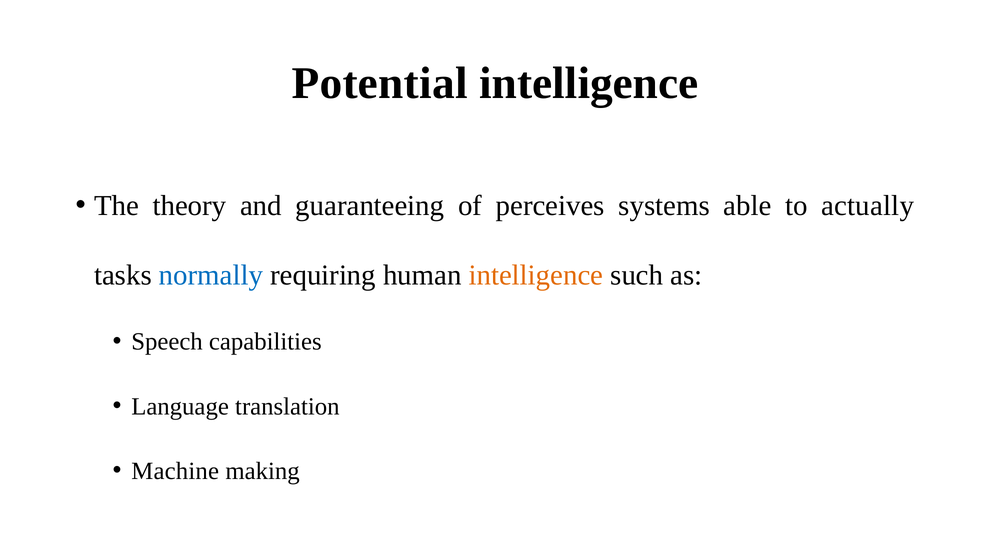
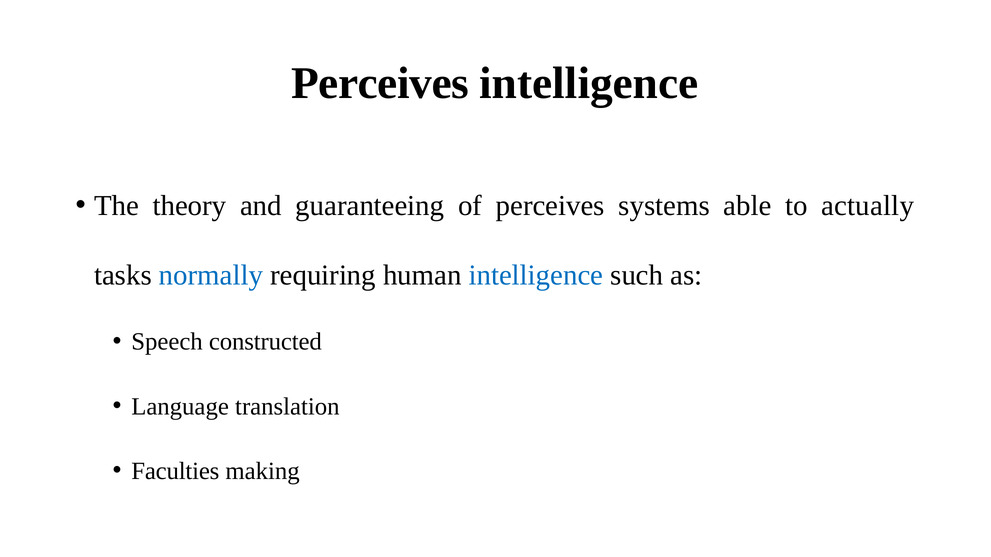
Potential: Potential -> Perceives (380, 83)
intelligence colour: orange -> blue (536, 275)
capabilities: capabilities -> constructed (265, 342)
Machine: Machine -> Faculties (175, 471)
